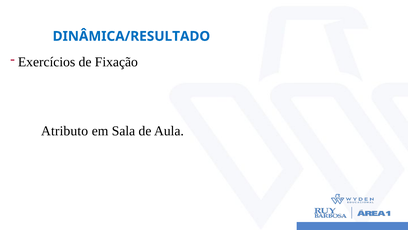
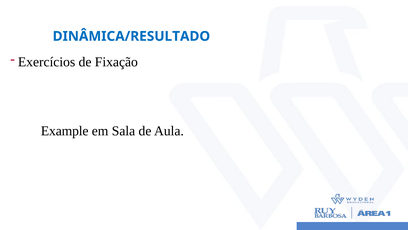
Atributo: Atributo -> Example (65, 131)
